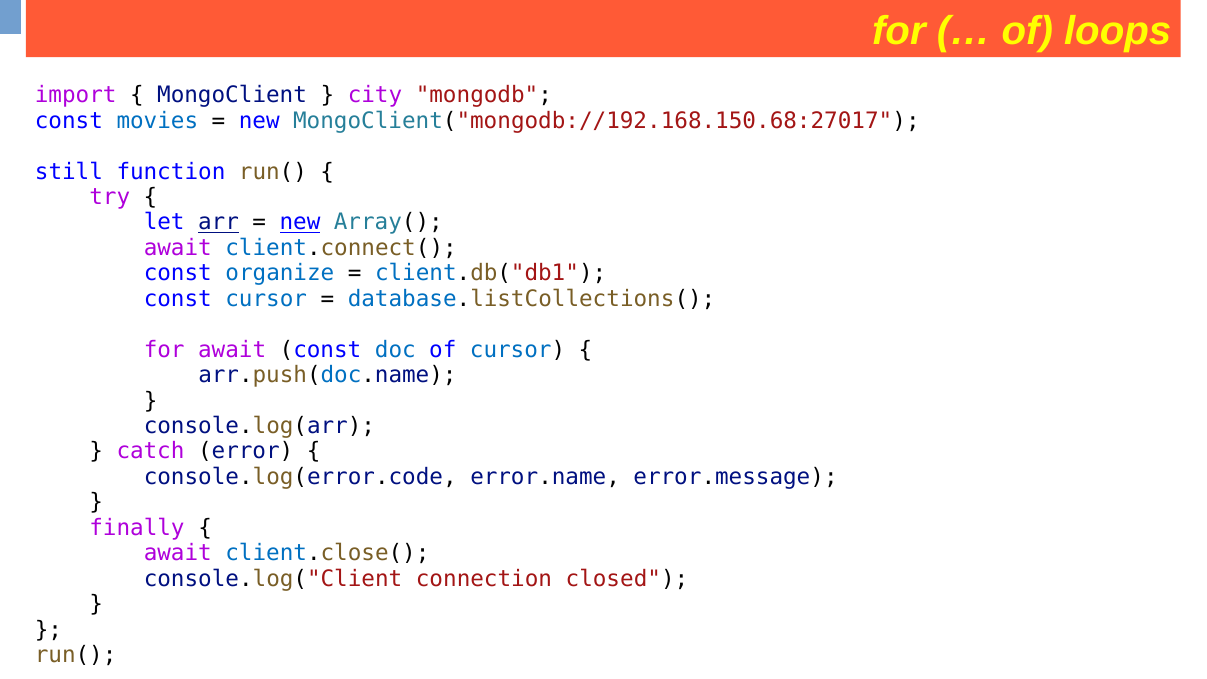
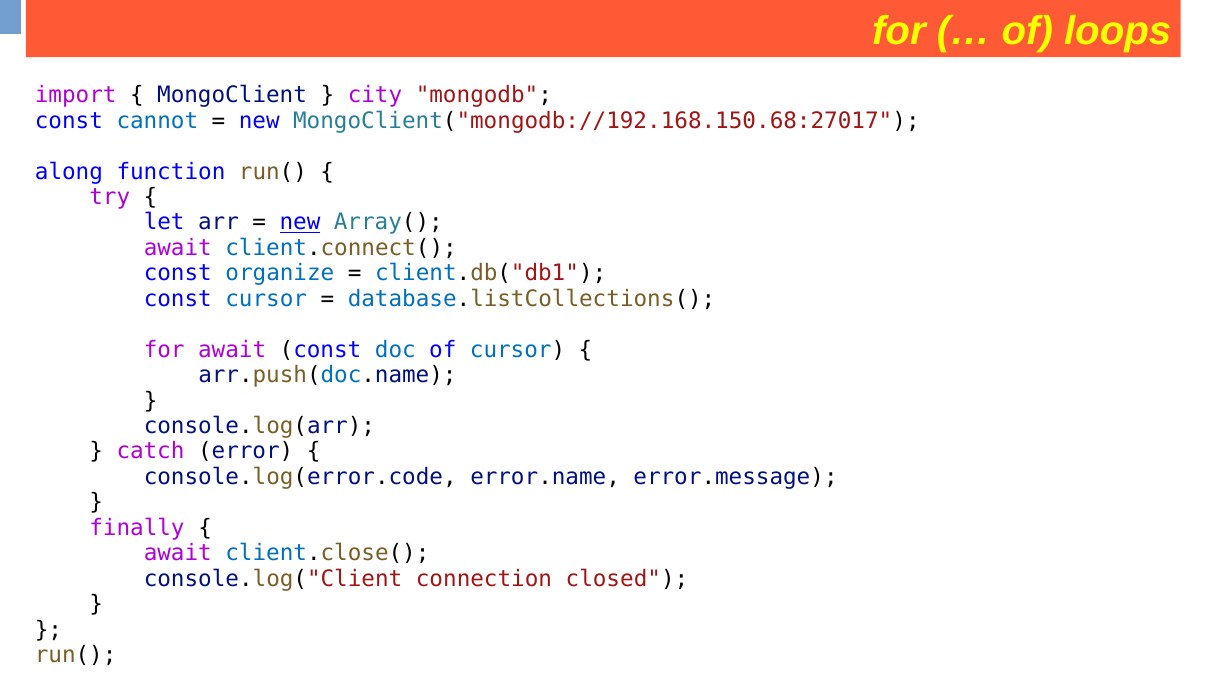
movies: movies -> cannot (157, 121)
still: still -> along (69, 172)
arr underline: present -> none (219, 222)
